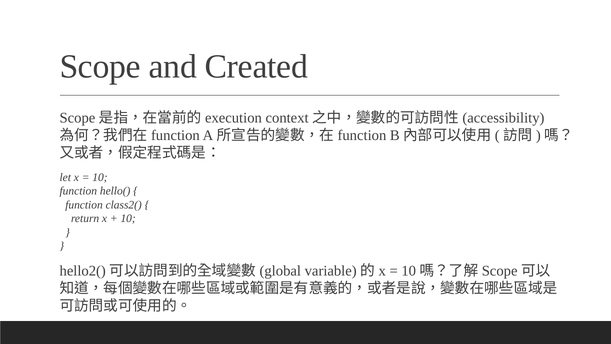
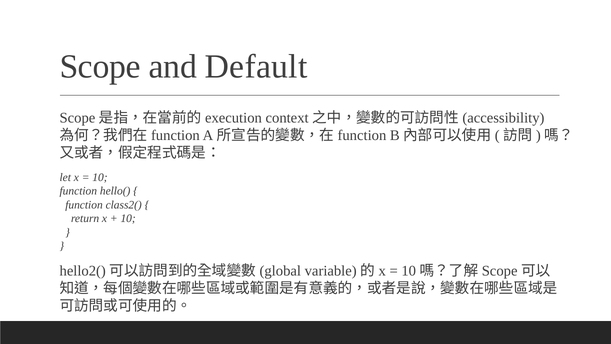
Created: Created -> Default (256, 66)
